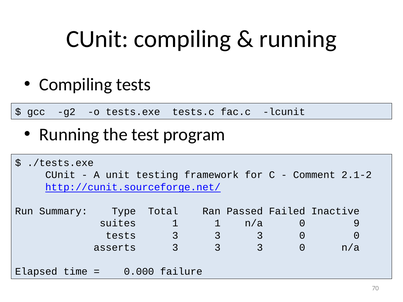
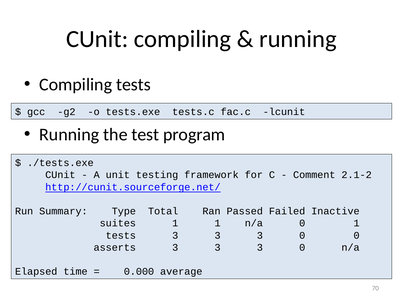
0 9: 9 -> 1 (357, 223)
failure: failure -> average (181, 272)
